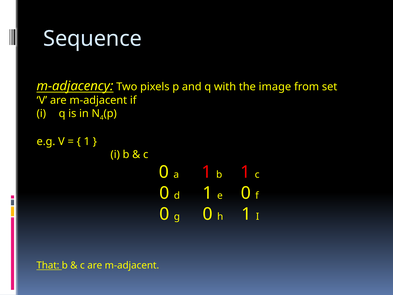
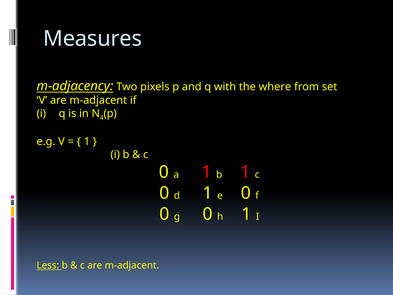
Sequence: Sequence -> Measures (93, 39)
image: image -> where (275, 87)
That: That -> Less (48, 265)
